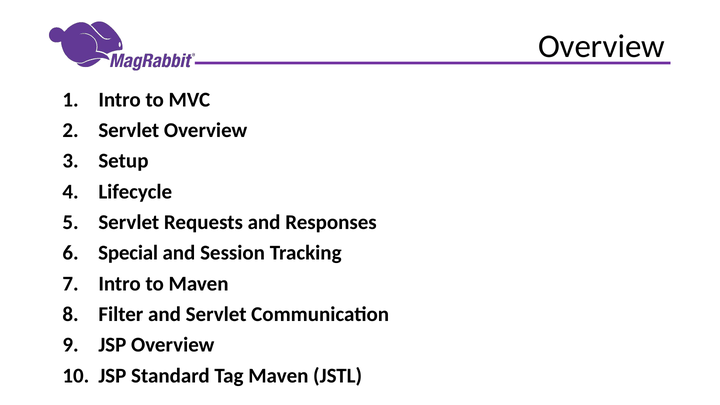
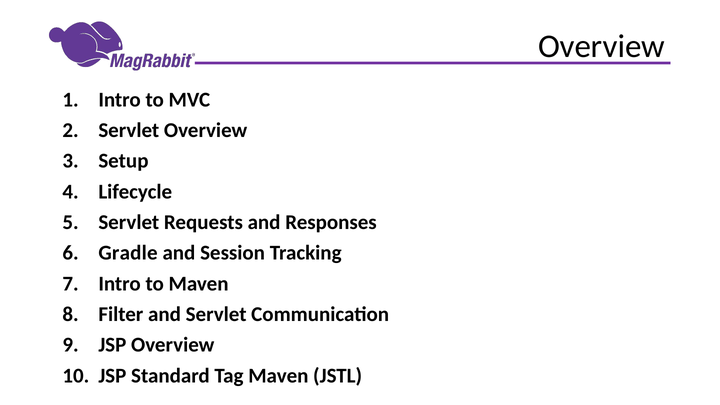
Special: Special -> Gradle (128, 253)
